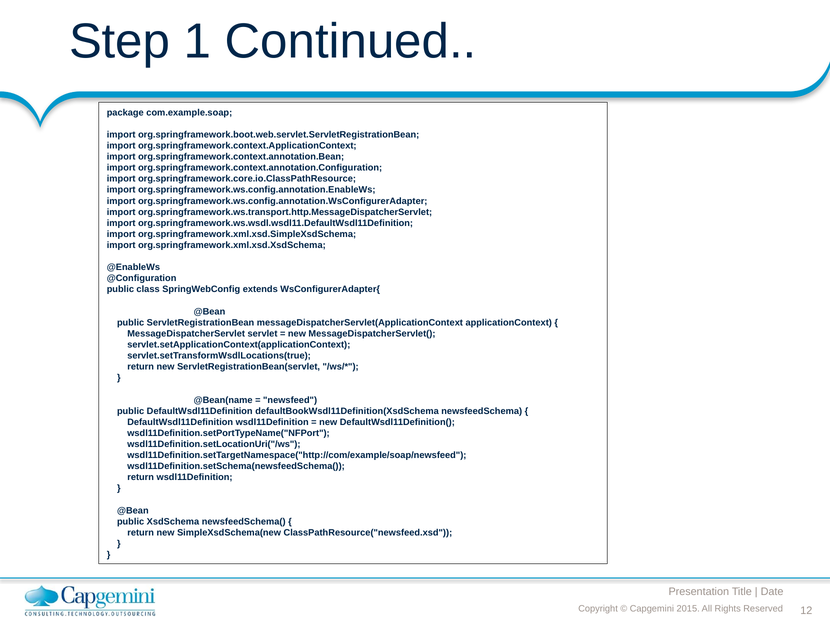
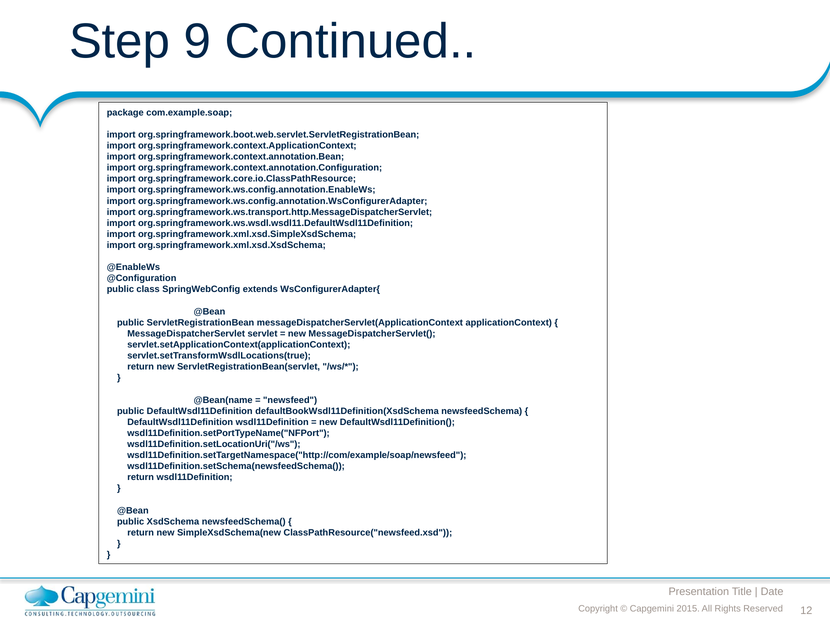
1: 1 -> 9 (198, 41)
